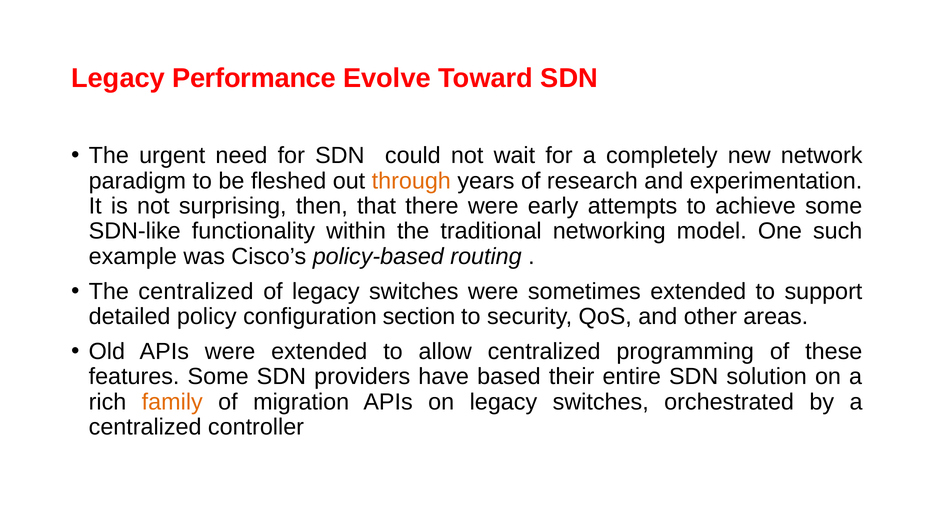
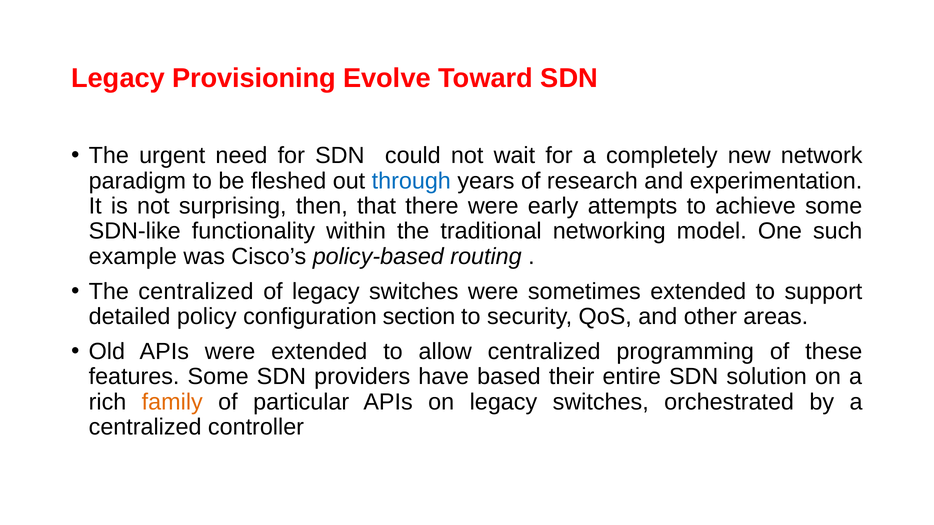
Performance: Performance -> Provisioning (254, 79)
through colour: orange -> blue (411, 181)
migration: migration -> particular (301, 402)
